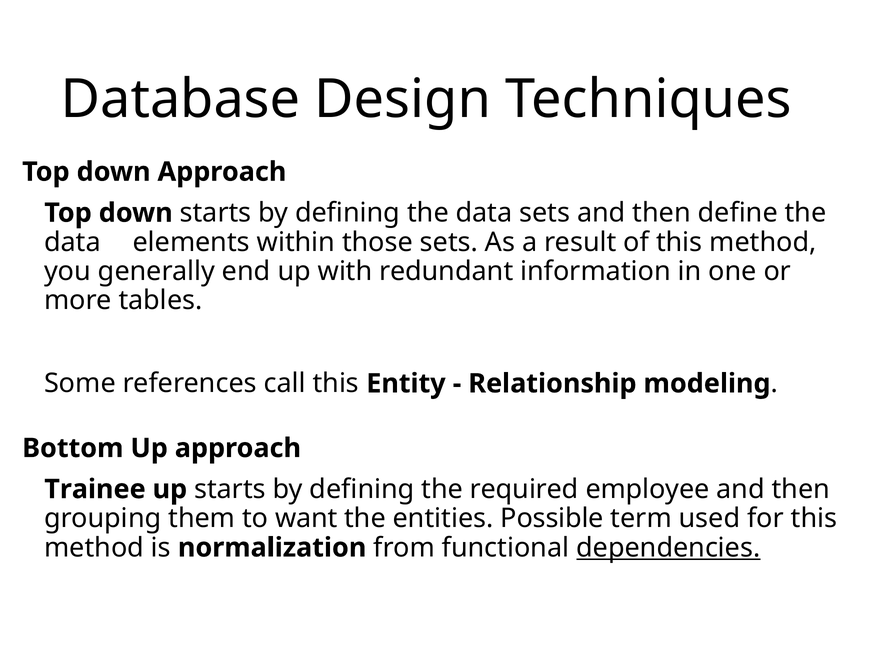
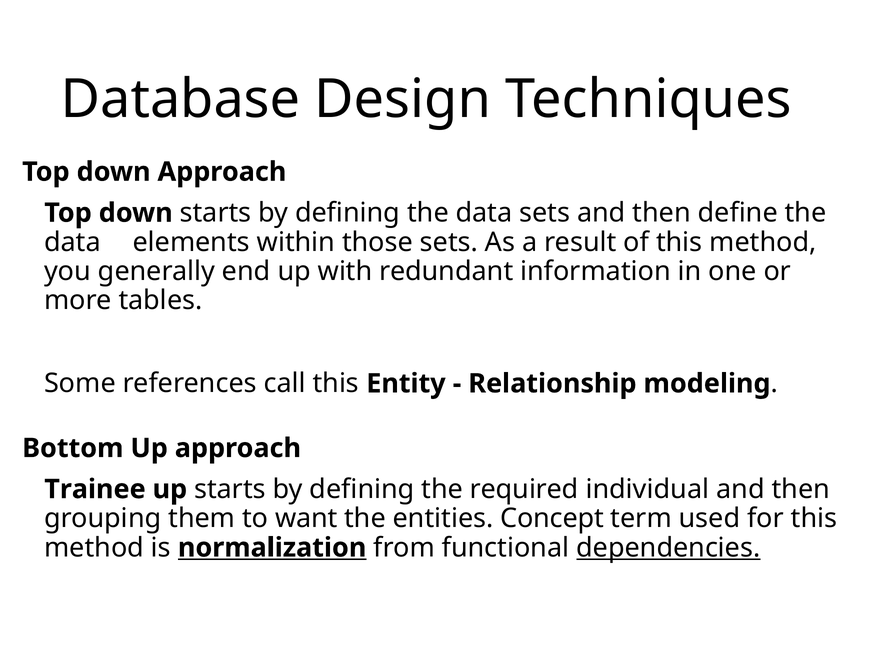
employee: employee -> individual (647, 489)
Possible: Possible -> Concept (552, 518)
normalization underline: none -> present (272, 547)
